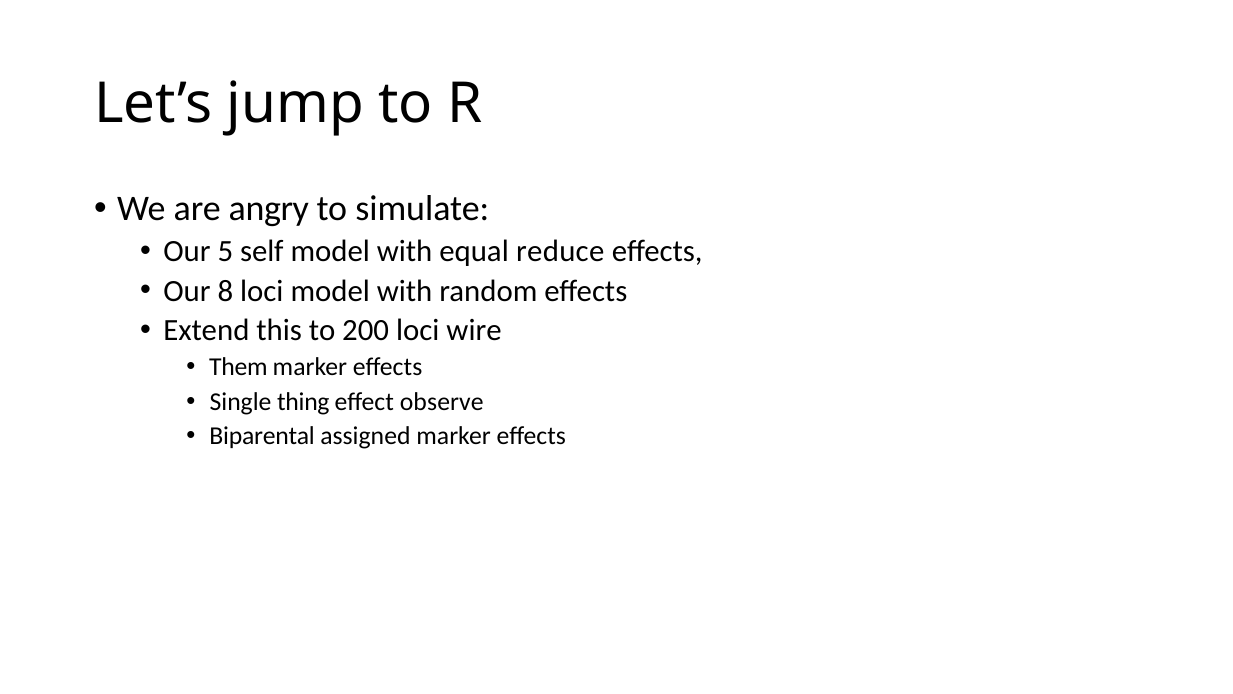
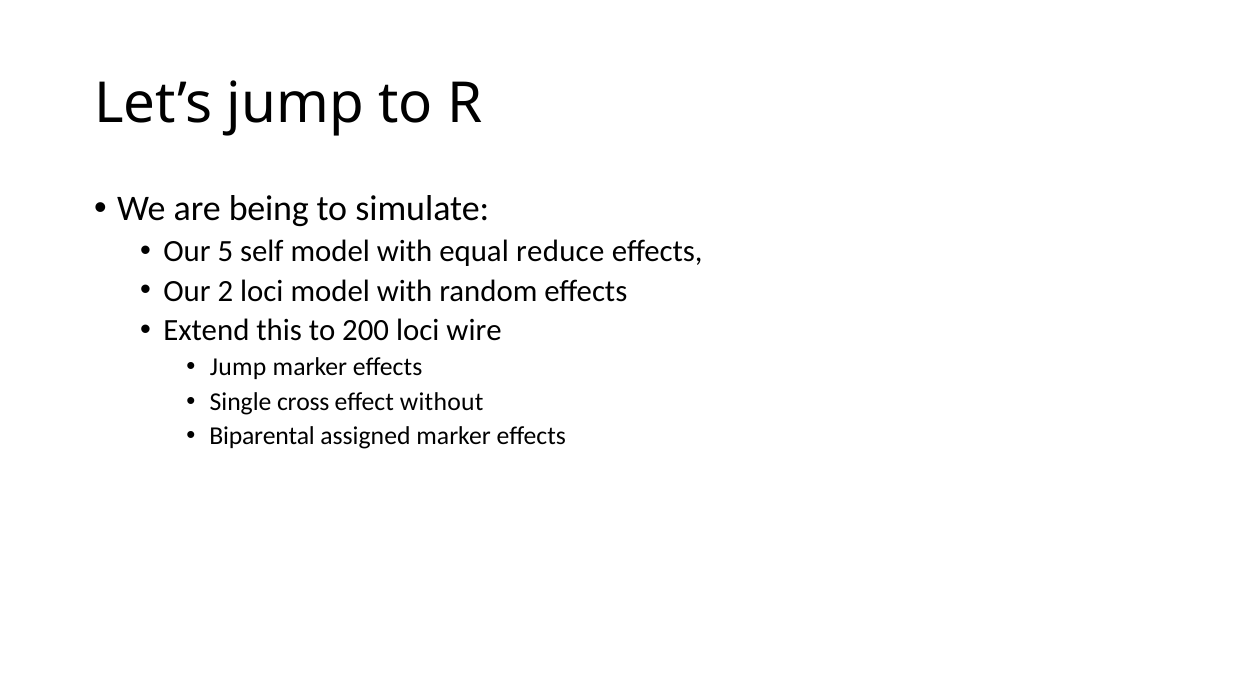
angry: angry -> being (269, 208)
8: 8 -> 2 (225, 291)
Them: Them -> Jump (238, 367)
thing: thing -> cross (303, 401)
observe: observe -> without (442, 401)
